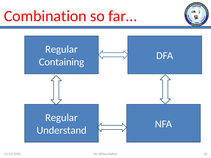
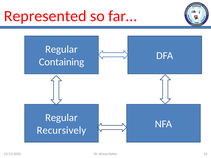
Combination: Combination -> Represented (45, 16)
Understand: Understand -> Recursively (61, 130)
